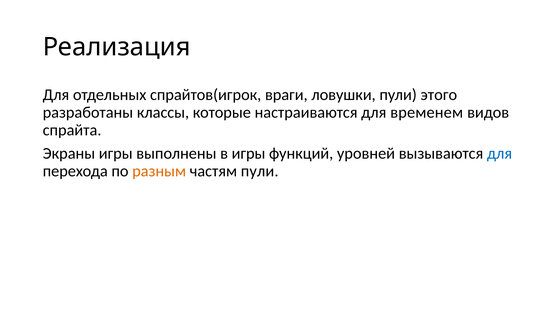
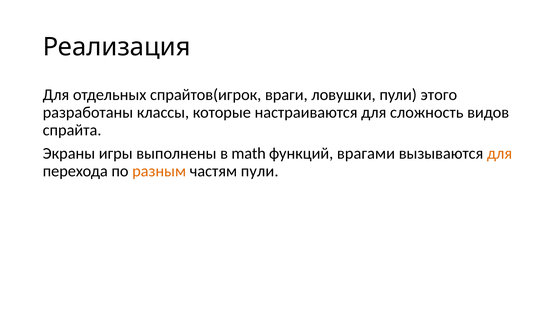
временем: временем -> сложность (427, 112)
в игры: игры -> math (249, 153)
уровней: уровней -> врагами (366, 153)
для colour: blue -> orange (500, 153)
